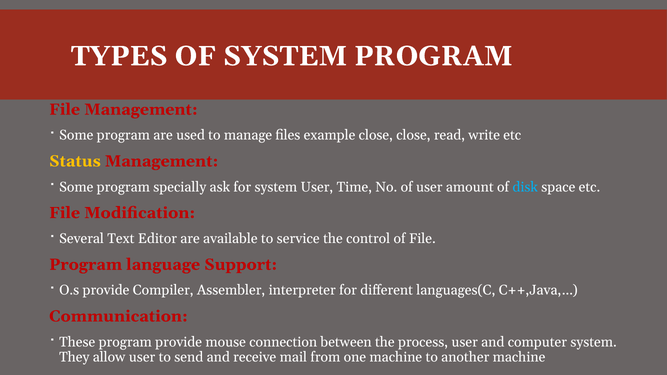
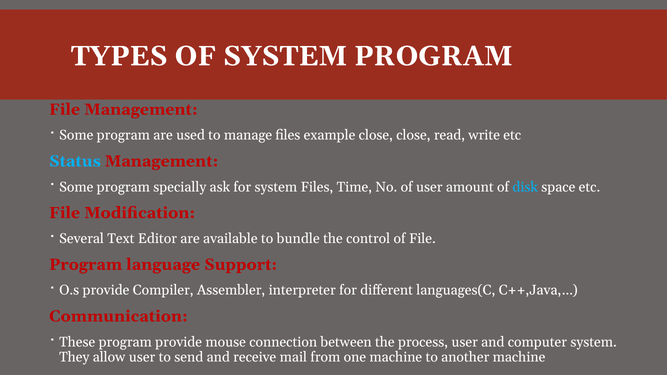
Status colour: yellow -> light blue (75, 161)
system User: User -> Files (317, 187)
service: service -> bundle (298, 239)
